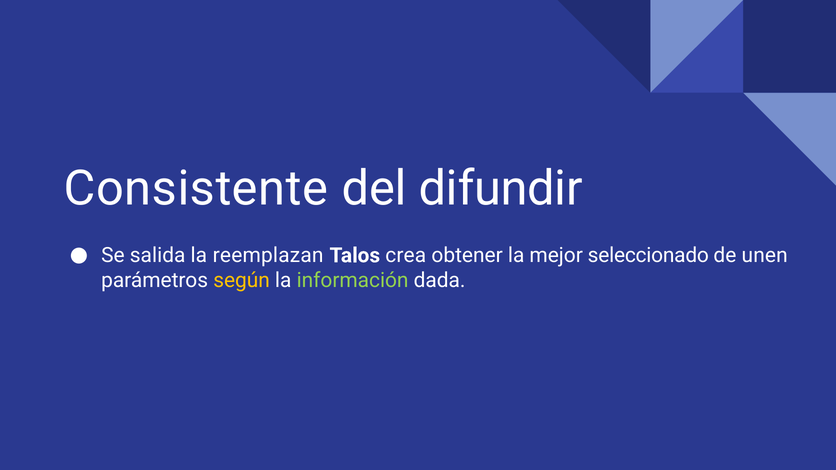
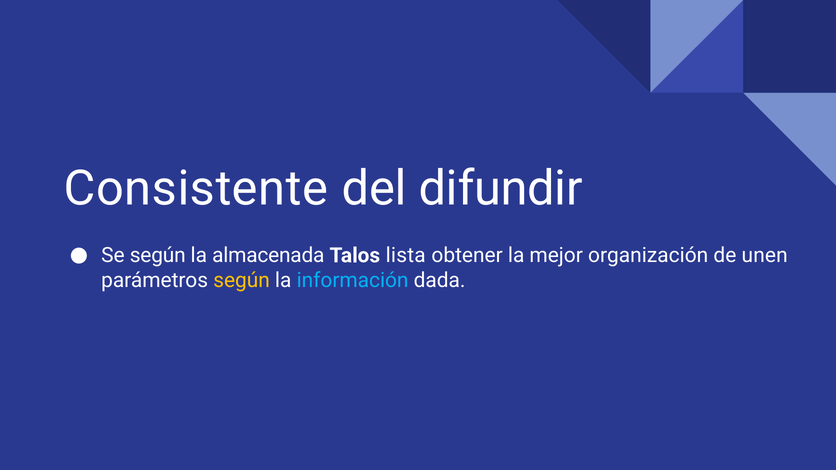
Se salida: salida -> según (158, 256)
reemplazan: reemplazan -> almacenada (268, 256)
crea: crea -> lista (406, 256)
seleccionado: seleccionado -> organización (648, 256)
información colour: light green -> light blue (353, 281)
